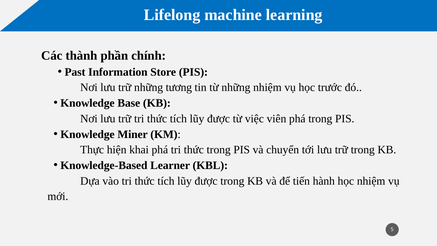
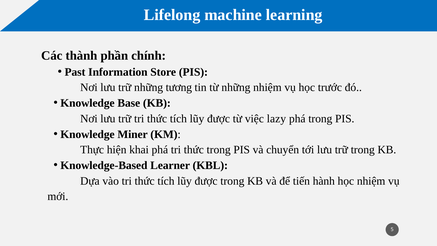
viên: viên -> lazy (276, 119)
